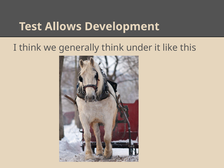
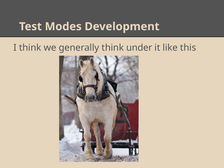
Allows: Allows -> Modes (63, 27)
